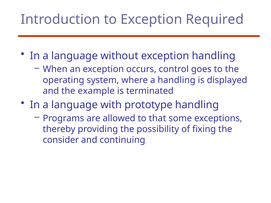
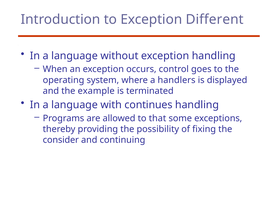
Required: Required -> Different (215, 19)
a handling: handling -> handlers (177, 80)
prototype: prototype -> continues (148, 105)
